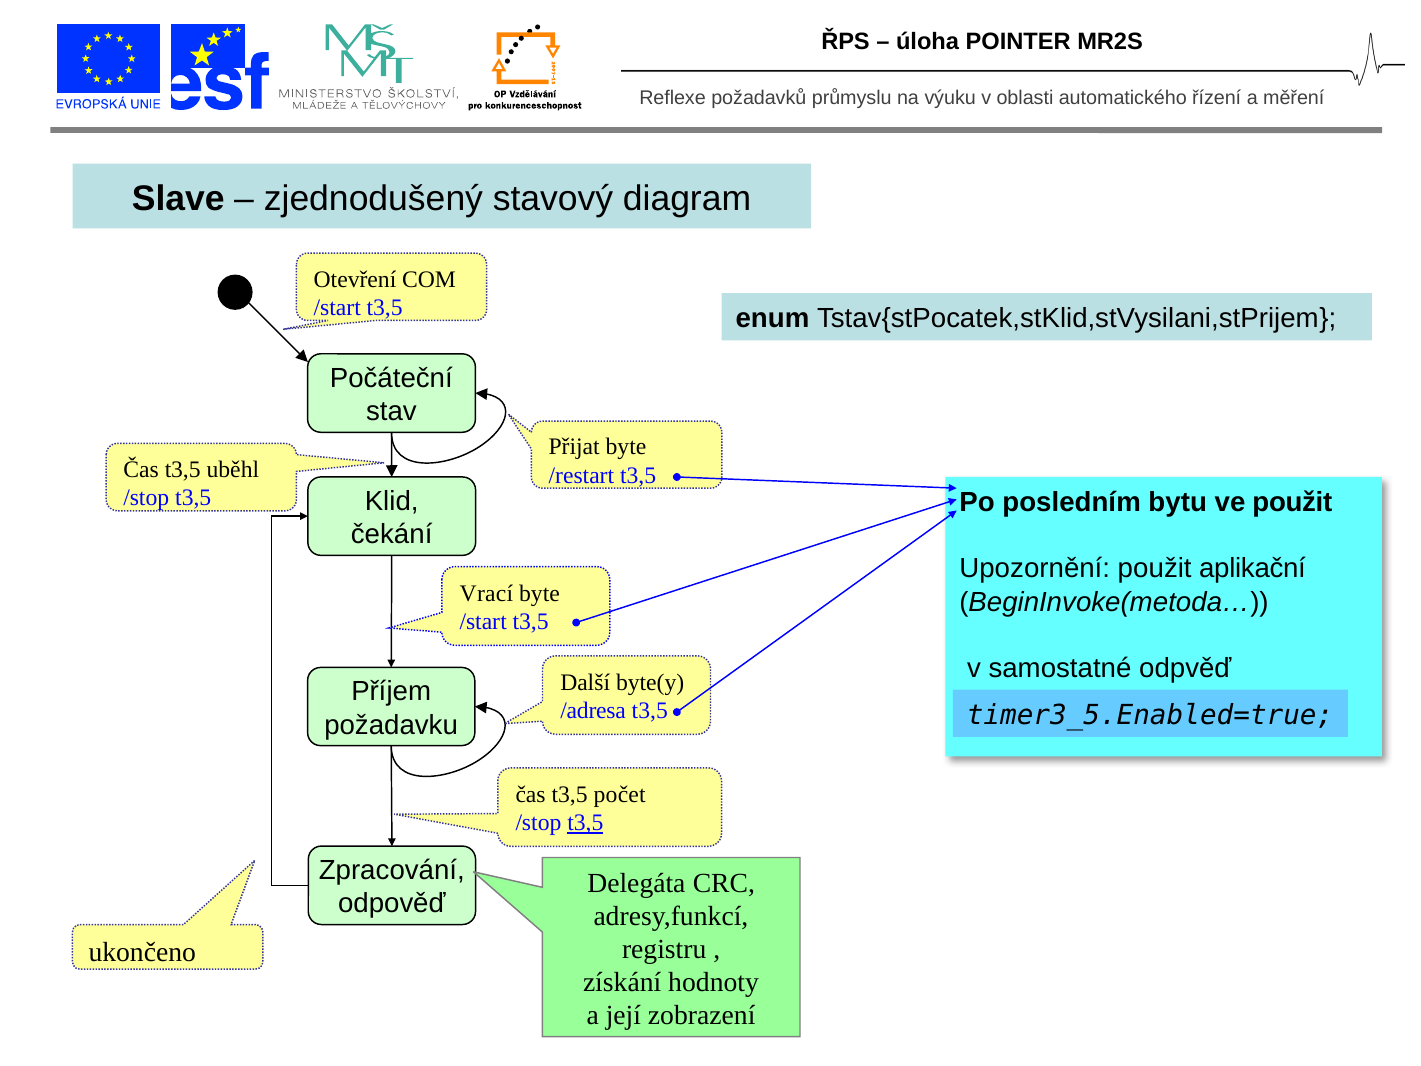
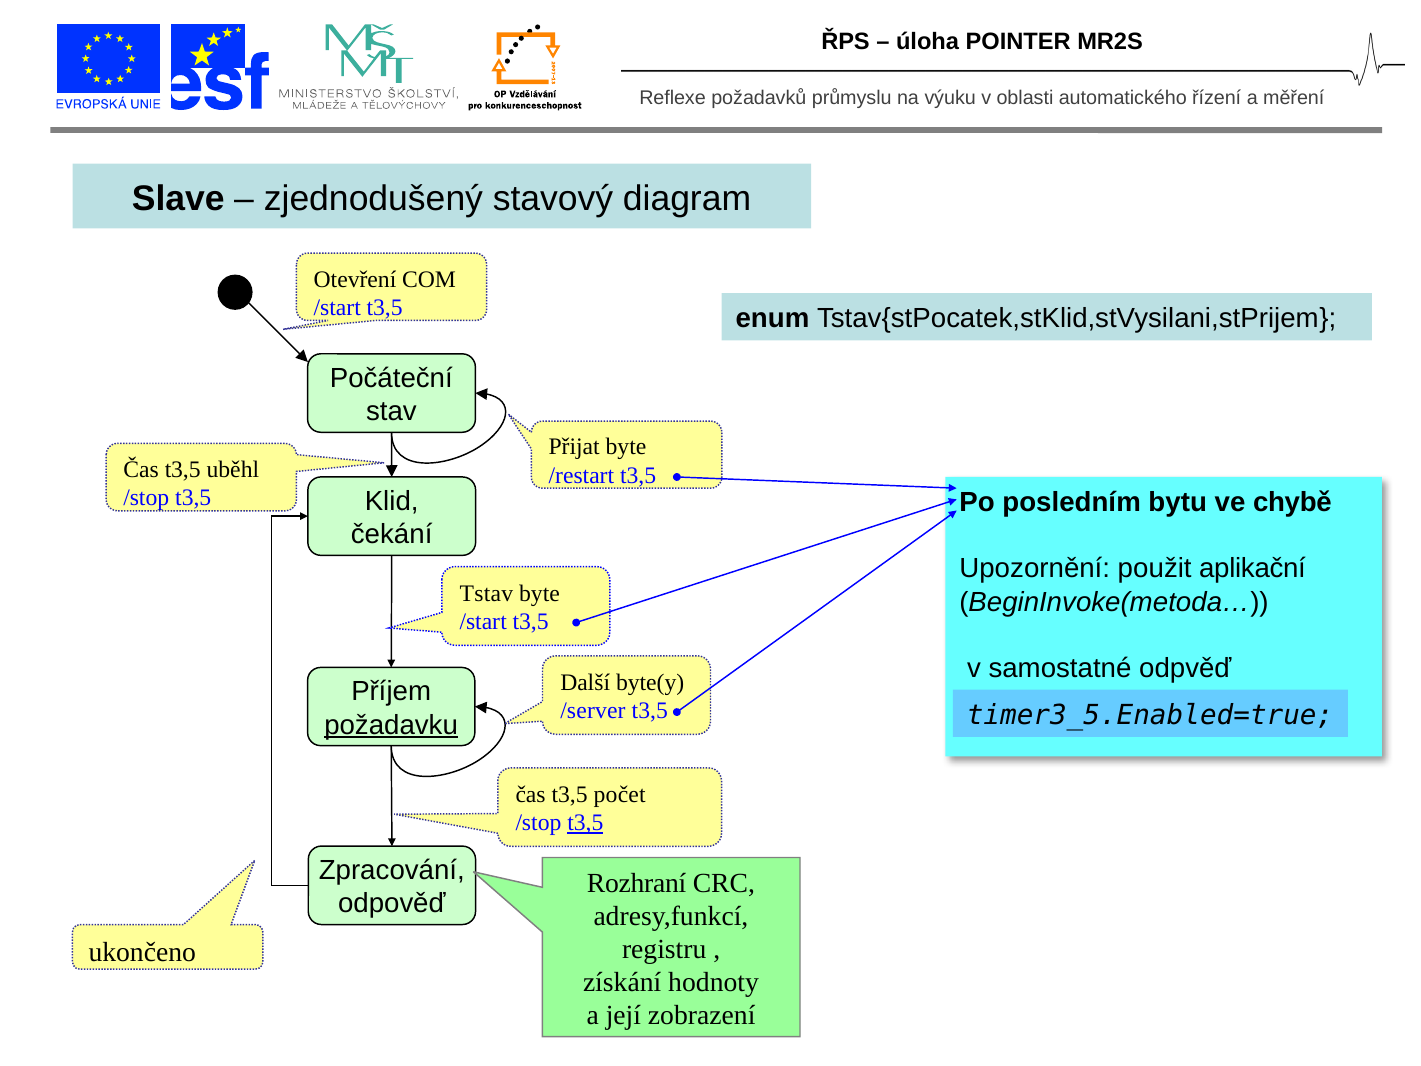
ve použit: použit -> chybě (1292, 502)
Vrací: Vrací -> Tstav (486, 593)
/adresa: /adresa -> /server (593, 711)
požadavku underline: none -> present (391, 725)
Delegáta: Delegáta -> Rozhraní (637, 883)
